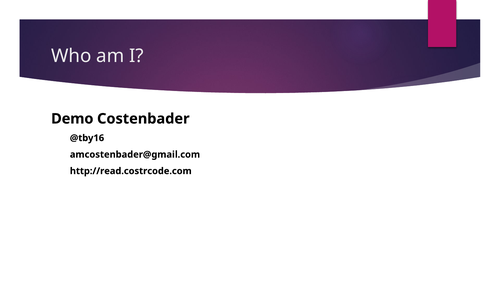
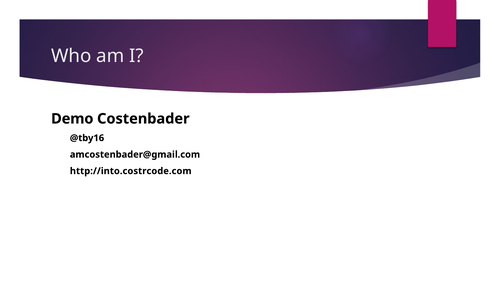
http://read.costrcode.com: http://read.costrcode.com -> http://into.costrcode.com (131, 171)
